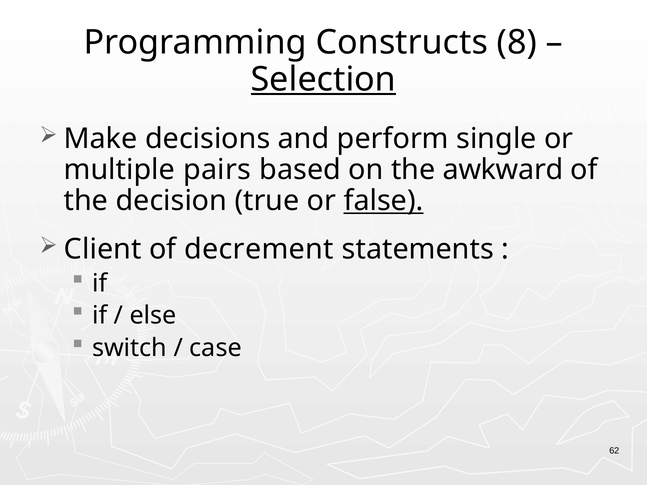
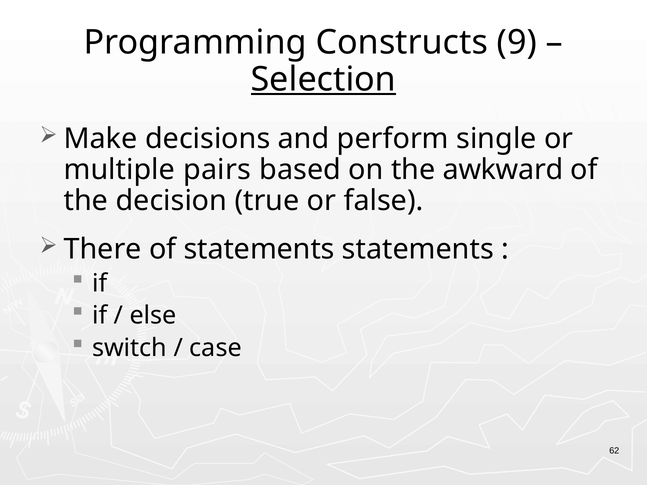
8: 8 -> 9 (517, 43)
false underline: present -> none (384, 201)
Client: Client -> There (103, 249)
of decrement: decrement -> statements (259, 249)
